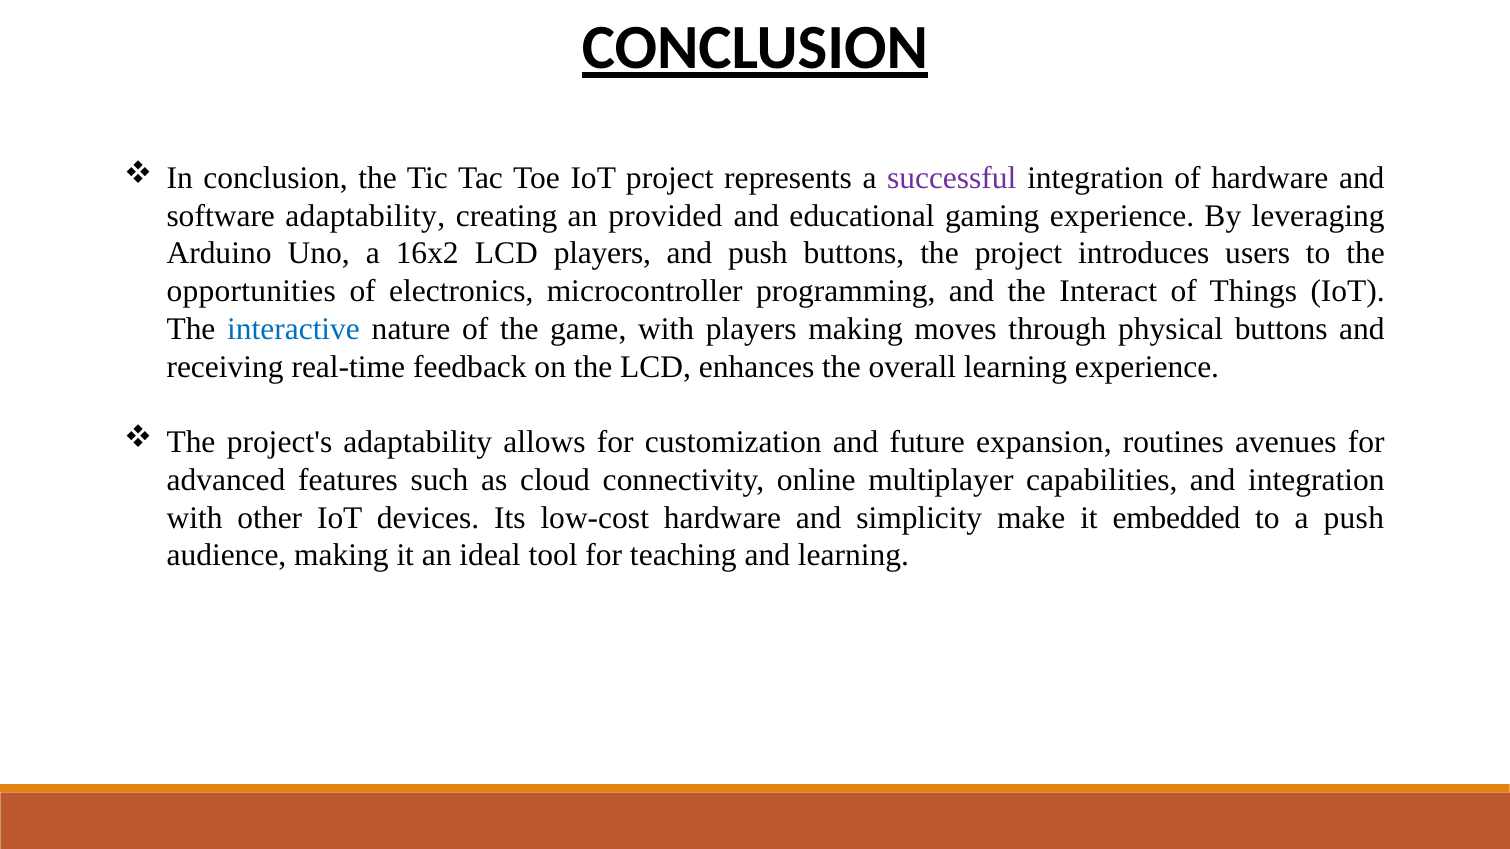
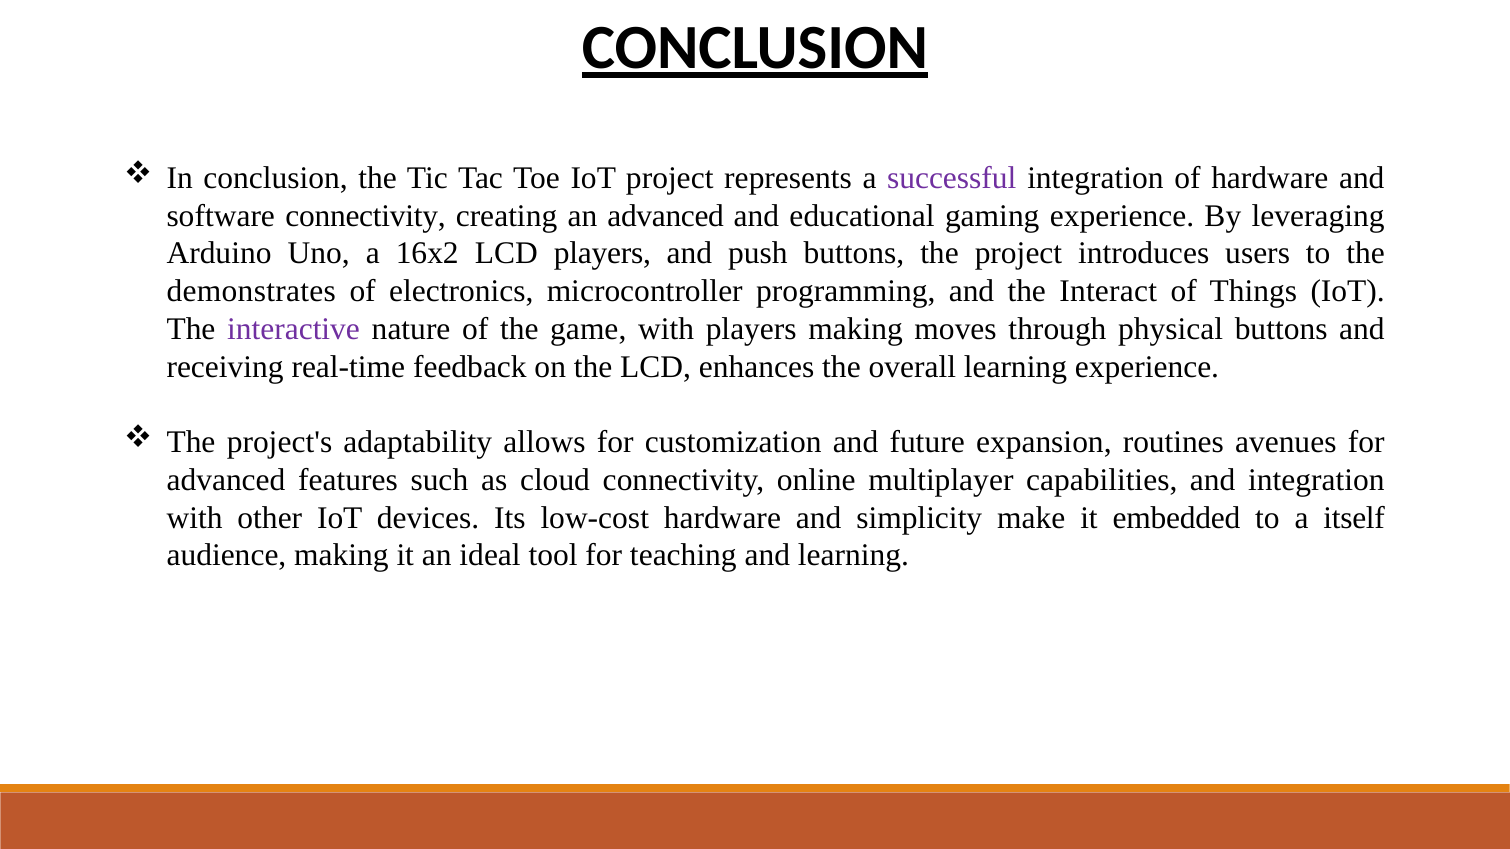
software adaptability: adaptability -> connectivity (366, 216)
an provided: provided -> advanced (666, 216)
opportunities: opportunities -> demonstrates (251, 291)
interactive colour: blue -> purple (294, 329)
a push: push -> itself (1354, 518)
